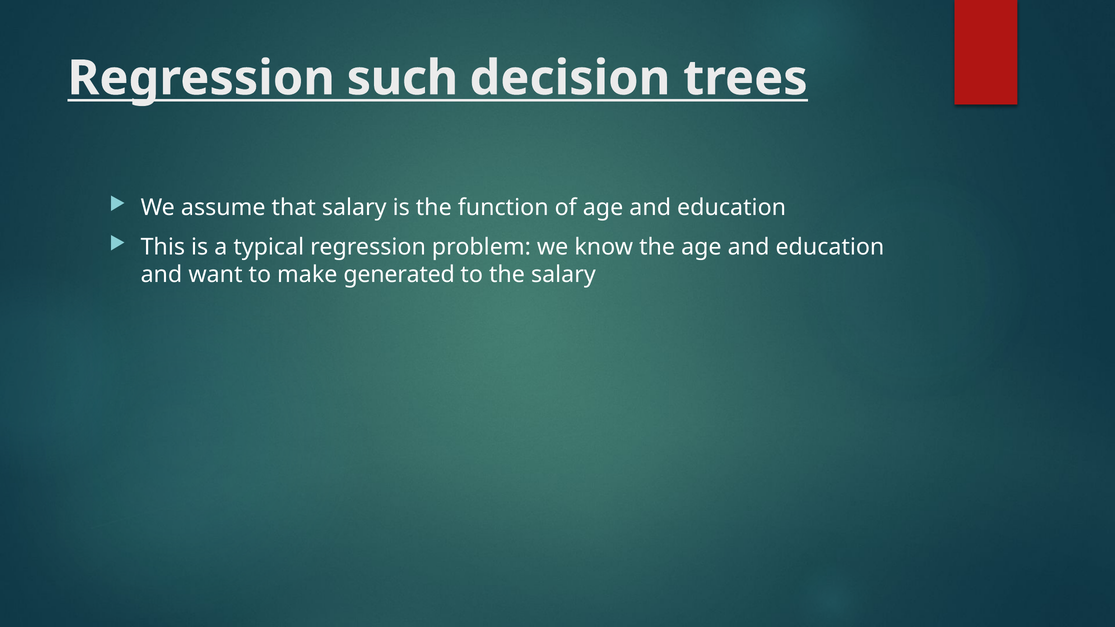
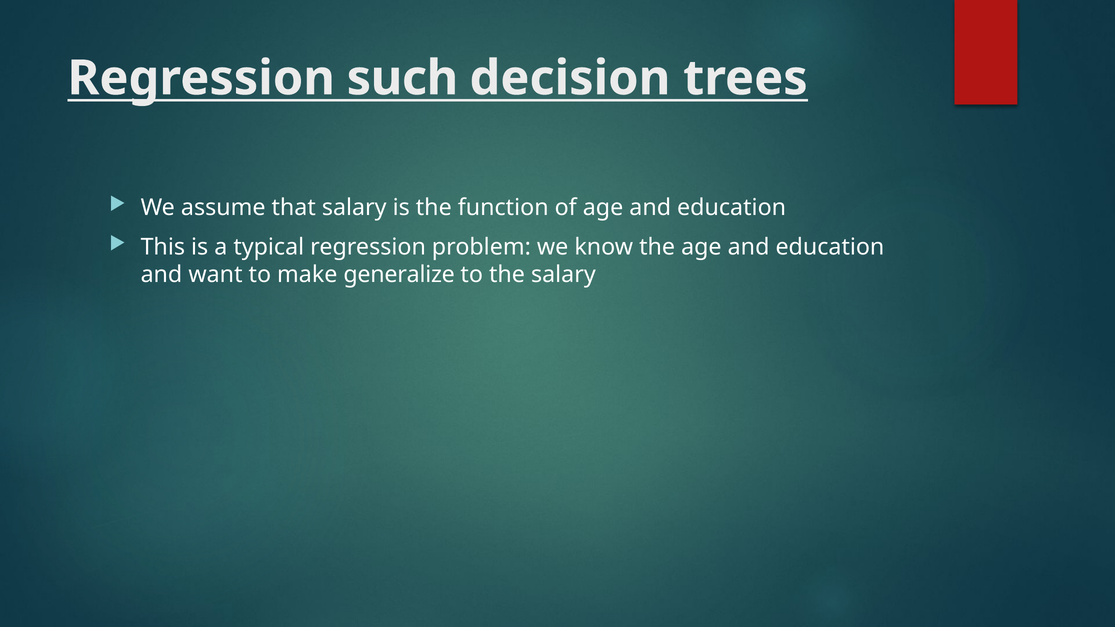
generated: generated -> generalize (399, 275)
